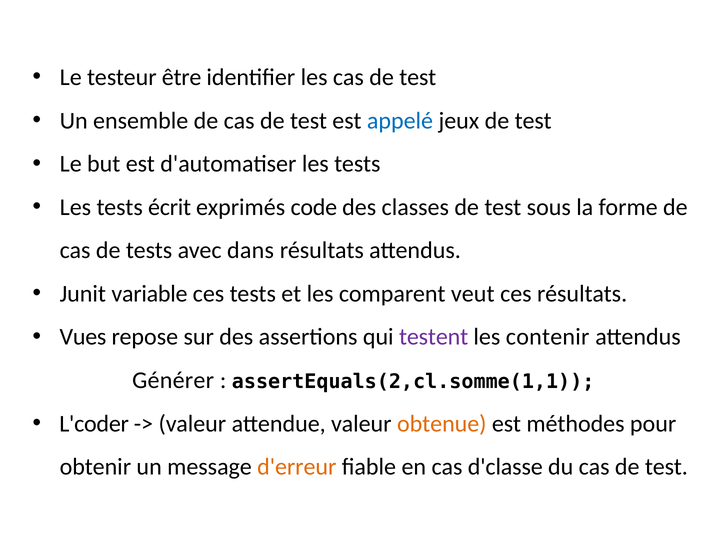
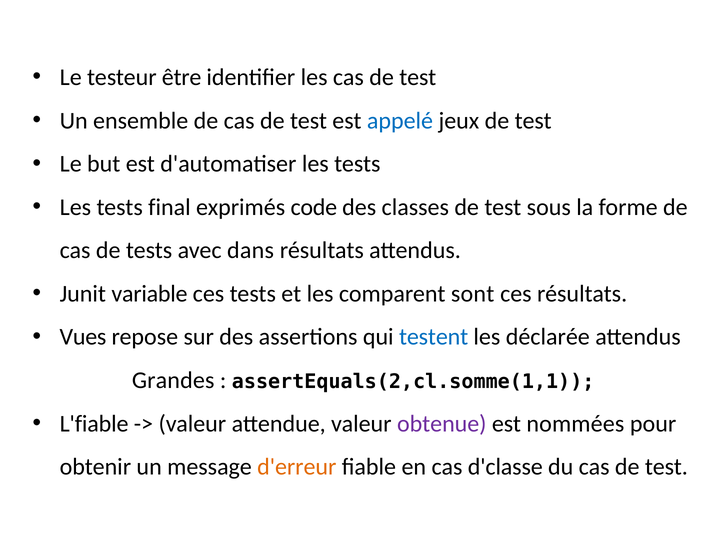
écrit: écrit -> final (169, 207)
veut: veut -> sont (473, 294)
testent colour: purple -> blue (434, 337)
contenir: contenir -> déclarée (548, 337)
Générer: Générer -> Grandes (173, 380)
L'coder: L'coder -> L'fiable (94, 423)
obtenue colour: orange -> purple (442, 423)
méthodes: méthodes -> nommées (575, 423)
